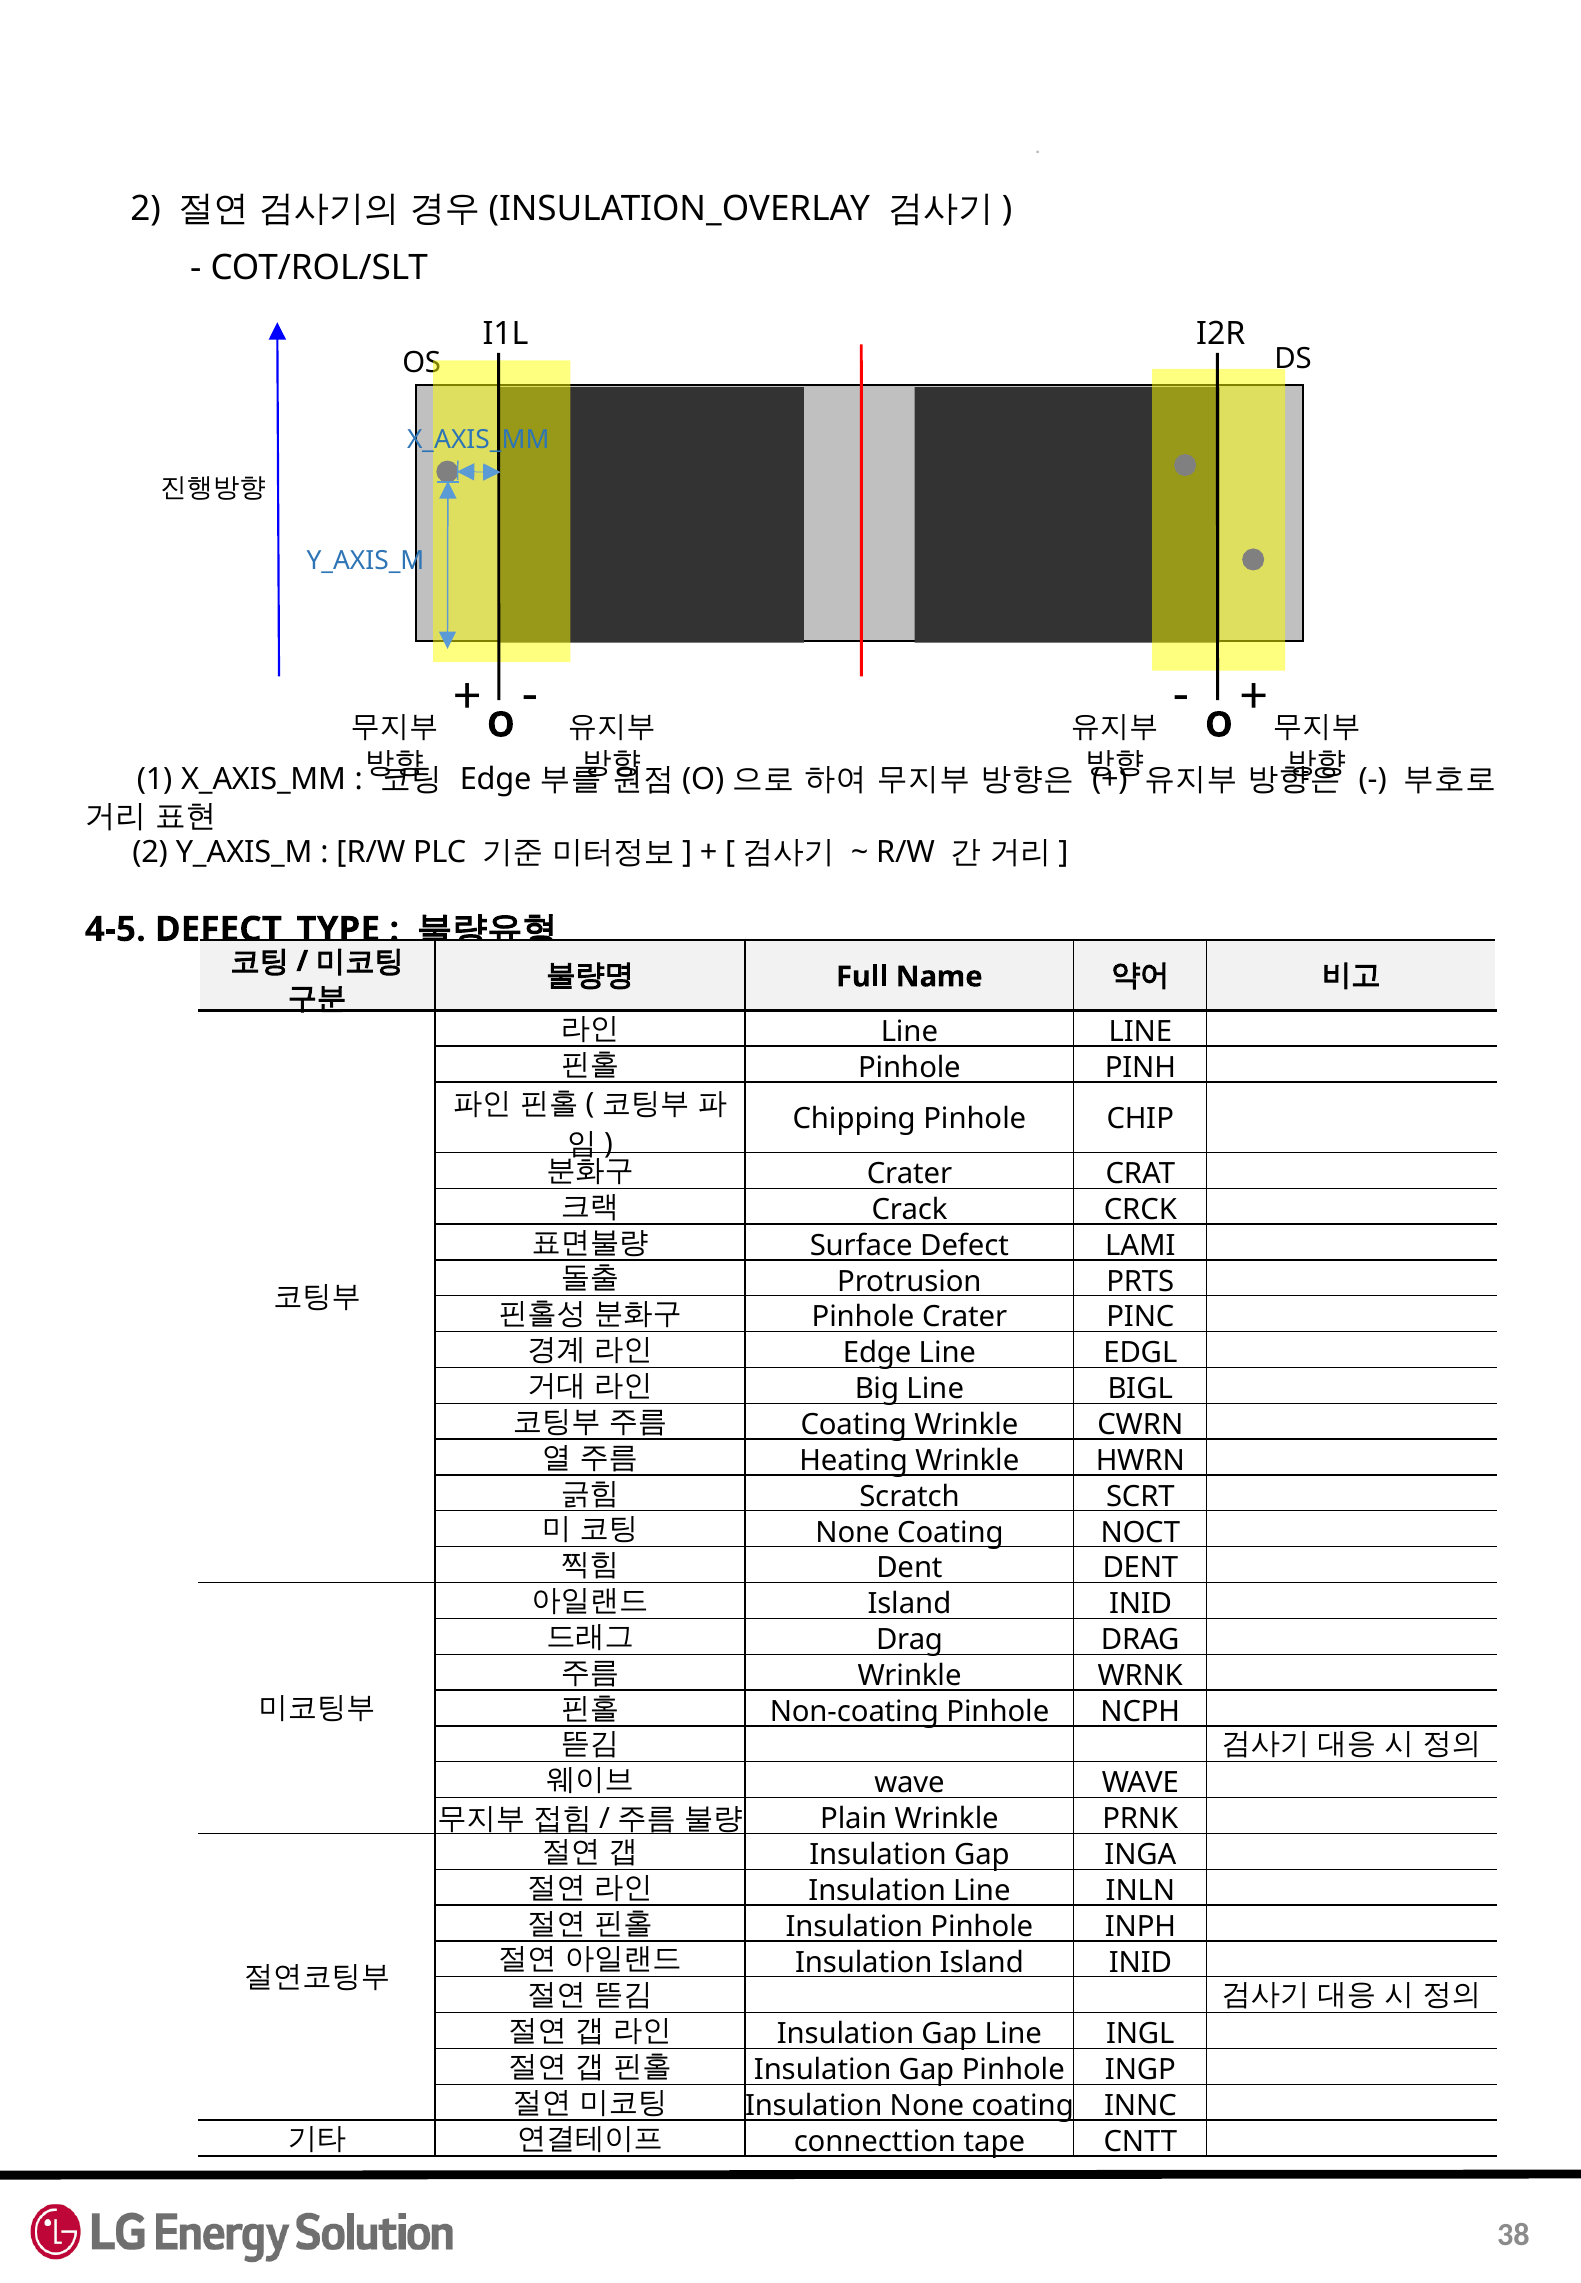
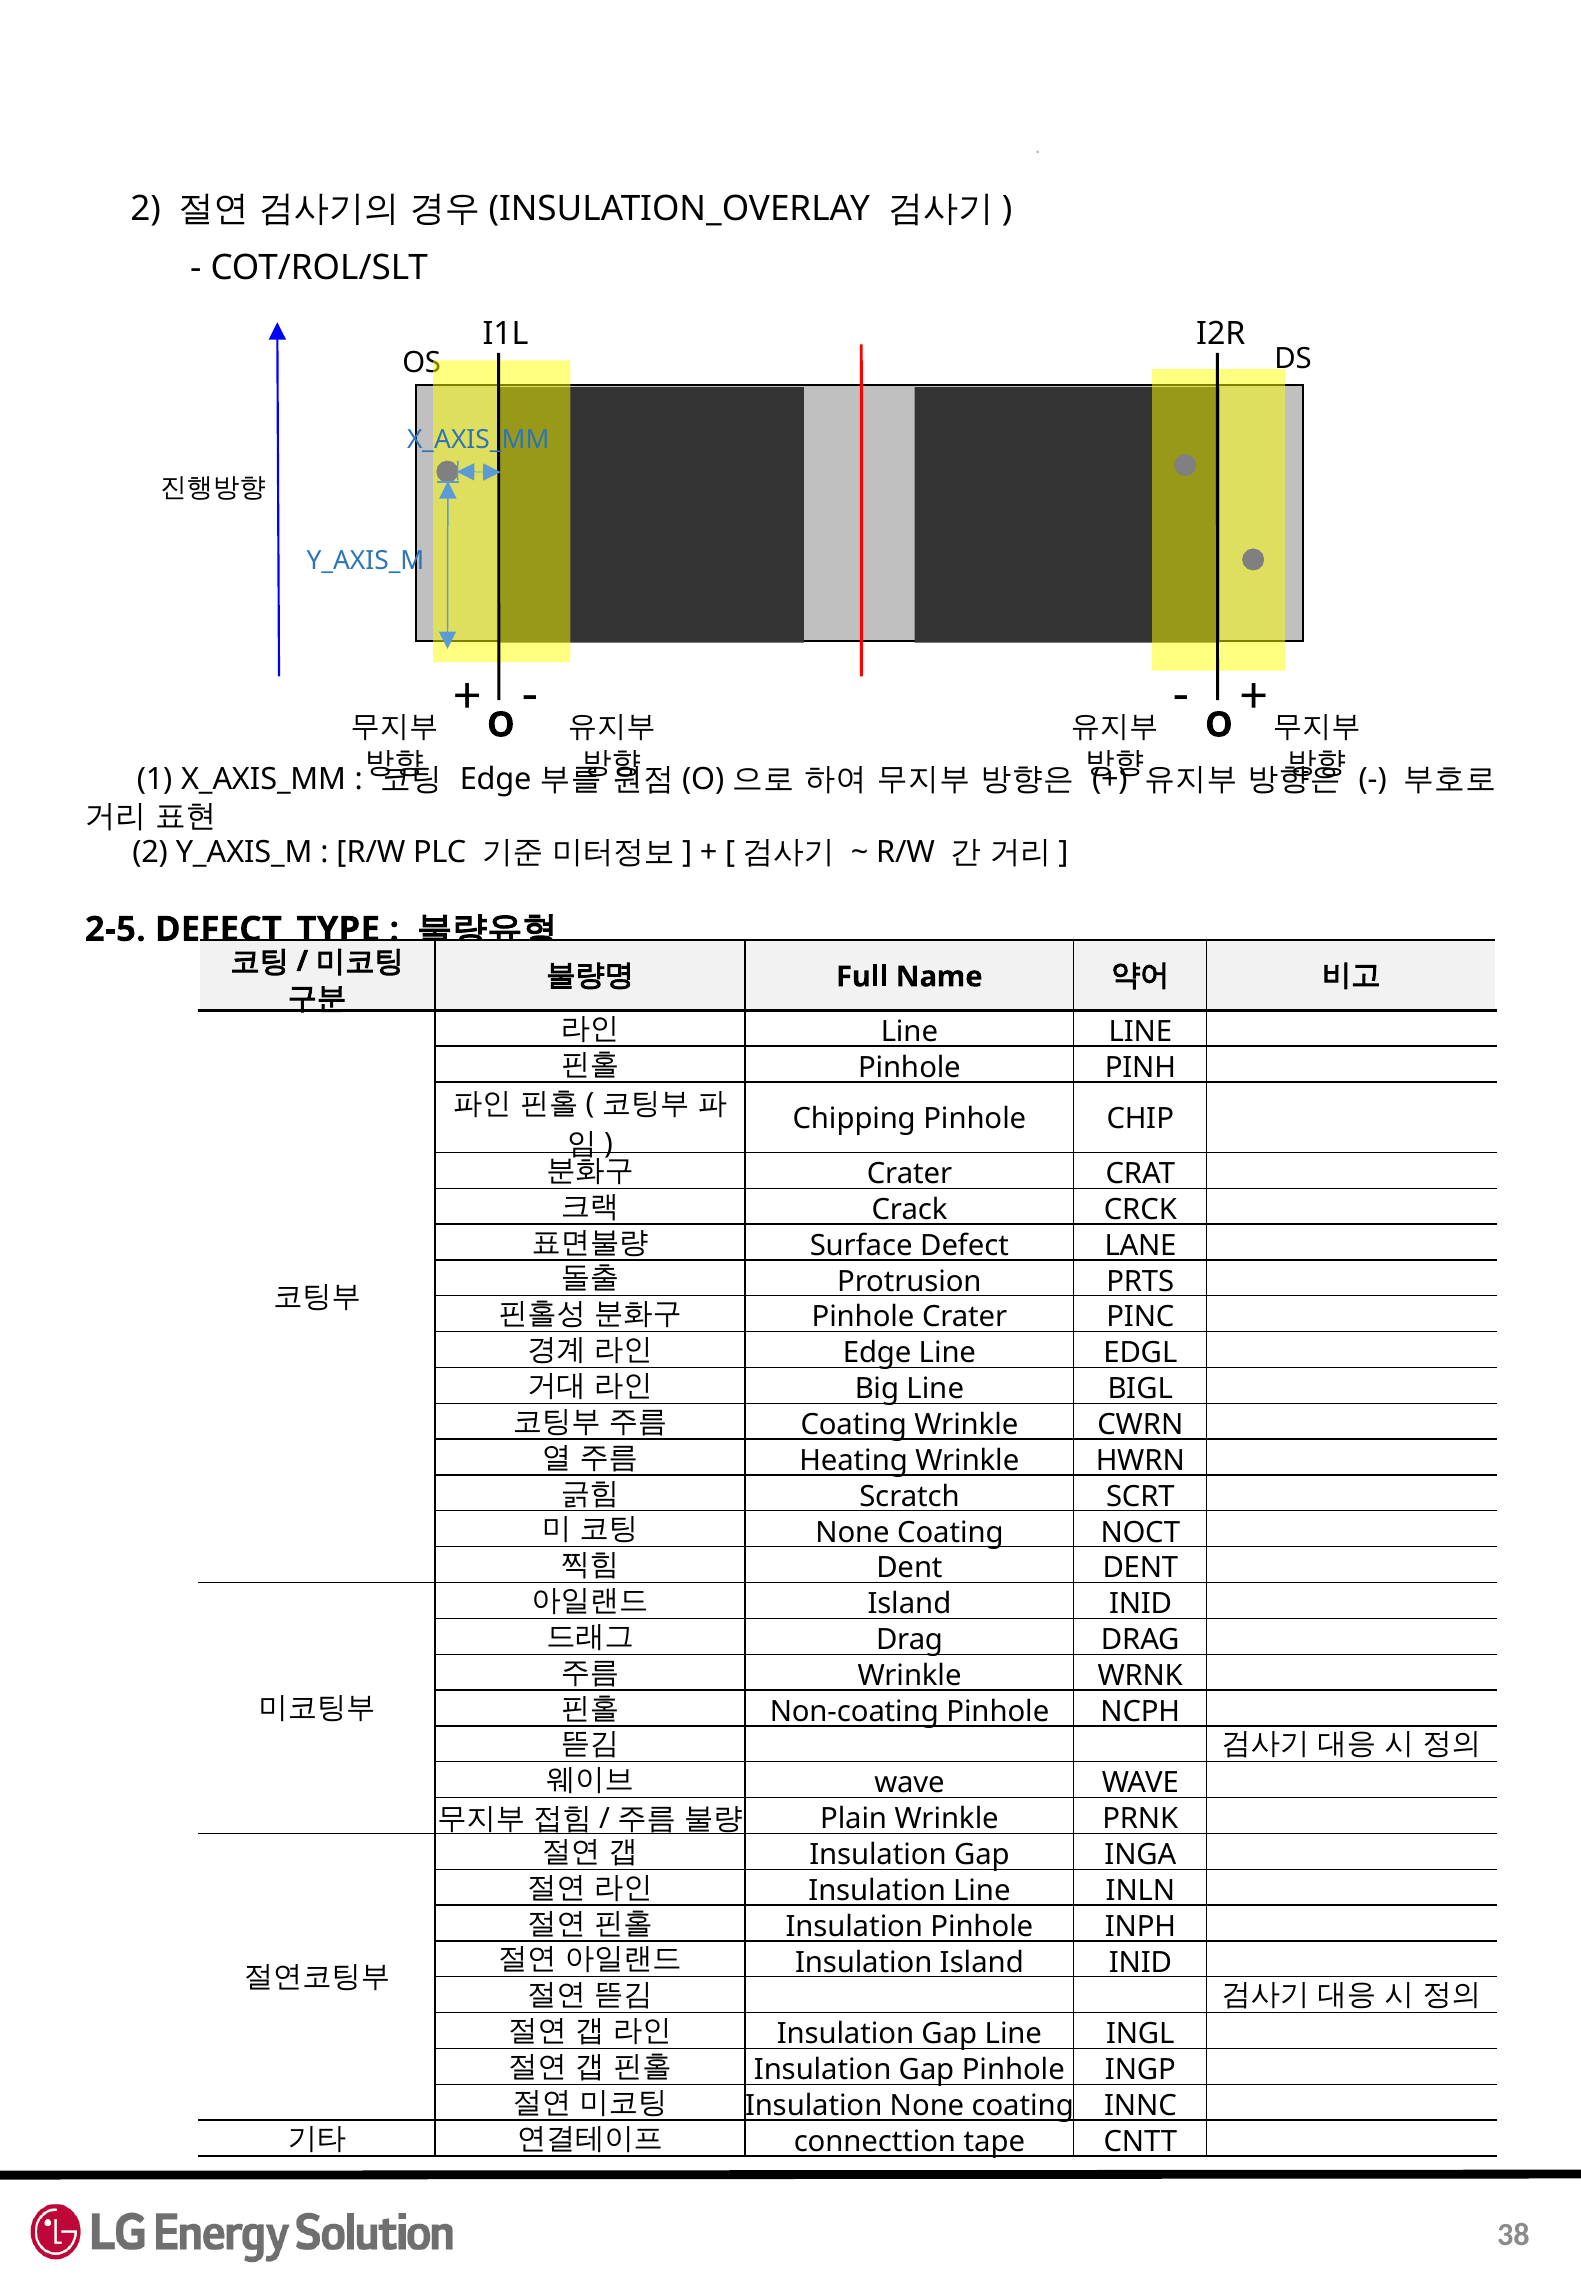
4-5: 4-5 -> 2-5 (115, 930)
LAMI: LAMI -> LANE (1140, 1246)
